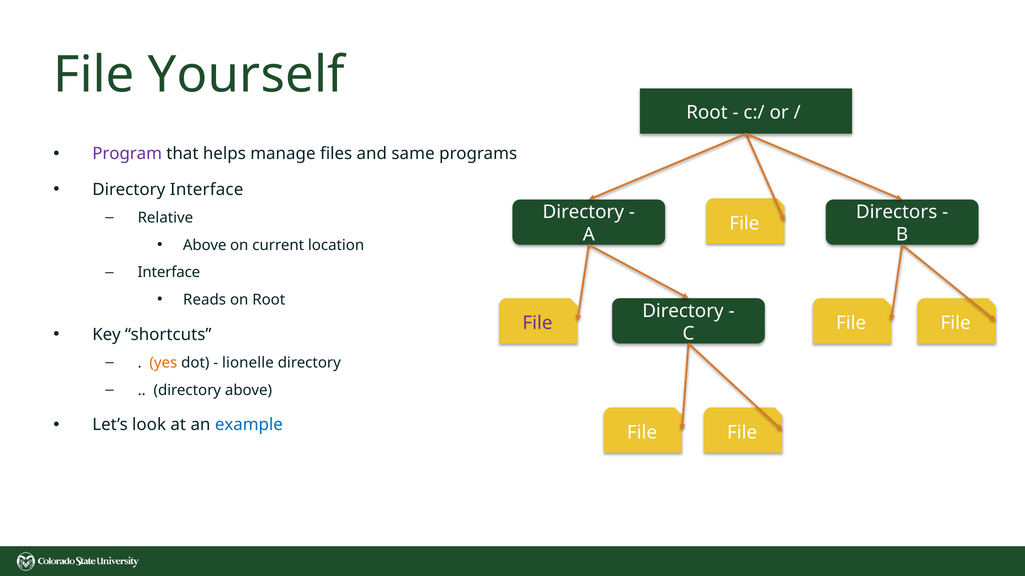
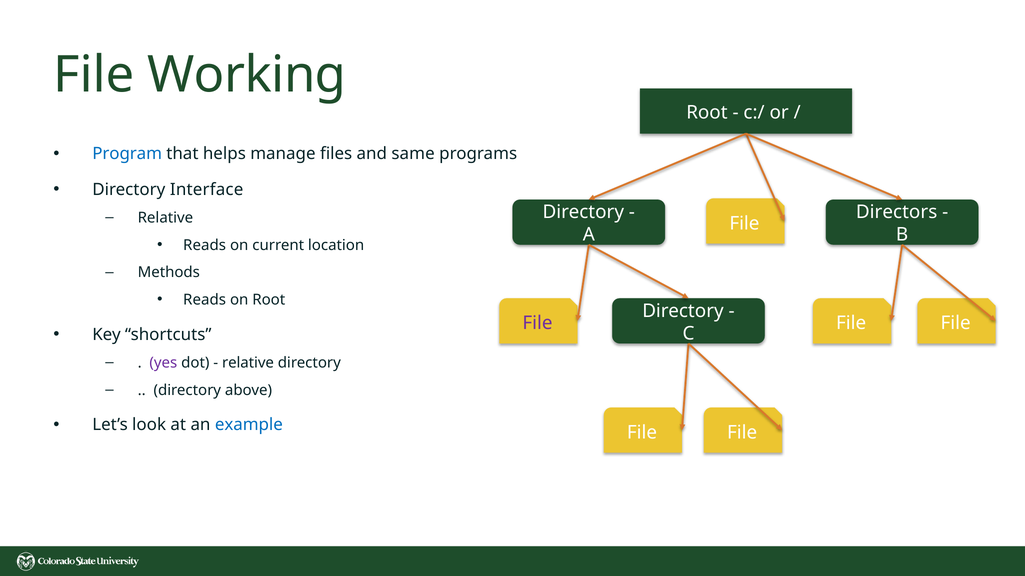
Yourself: Yourself -> Working (247, 75)
Program colour: purple -> blue (127, 154)
Above: Above -> Reads (205, 245)
Interface: Interface -> Methods (169, 273)
yes colour: orange -> purple (163, 363)
lionelle: lionelle -> relative (248, 363)
